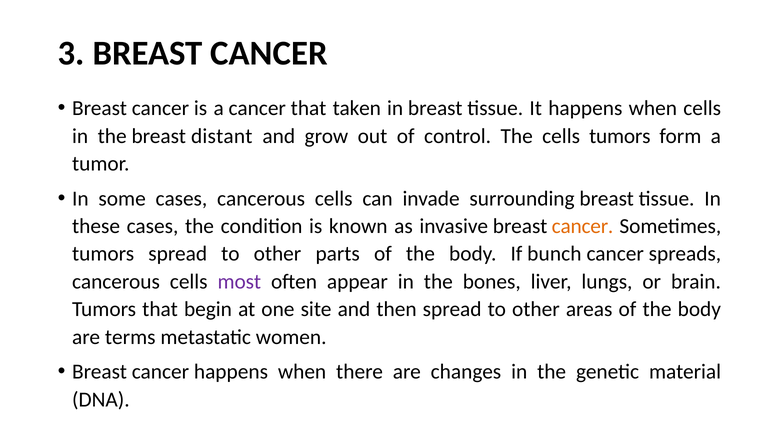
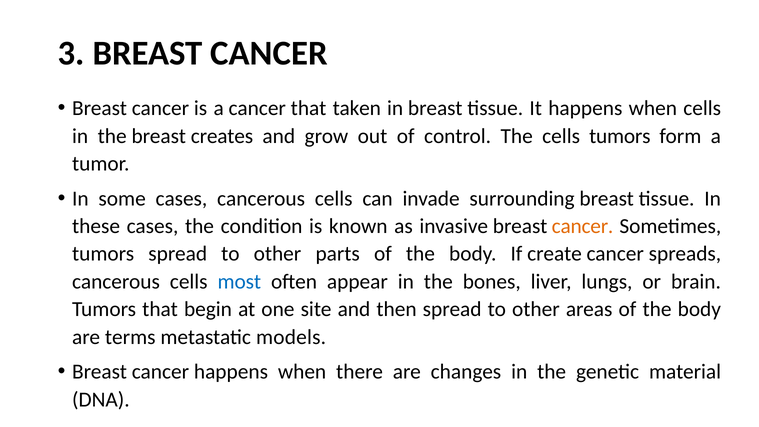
distant: distant -> creates (222, 136)
bunch: bunch -> create (555, 254)
most colour: purple -> blue (239, 282)
women: women -> models (291, 337)
